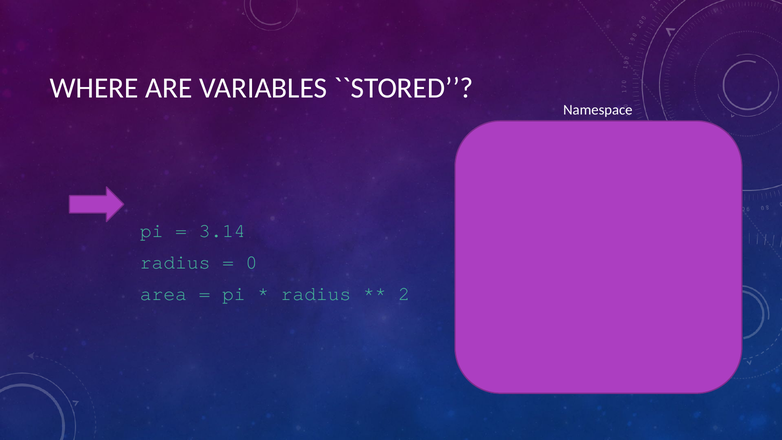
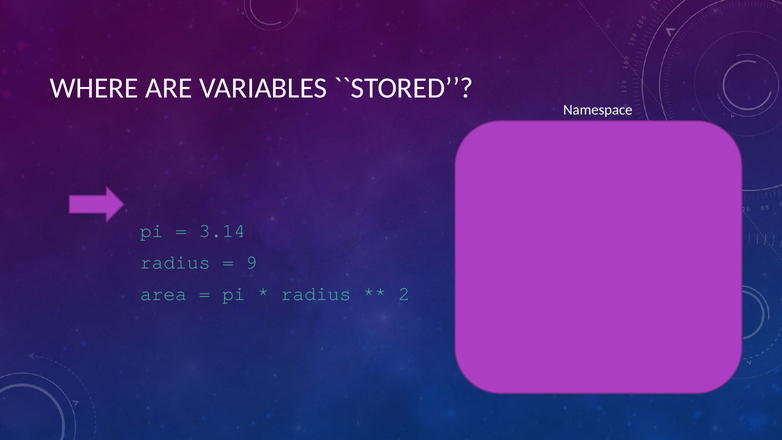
0: 0 -> 9 (251, 262)
